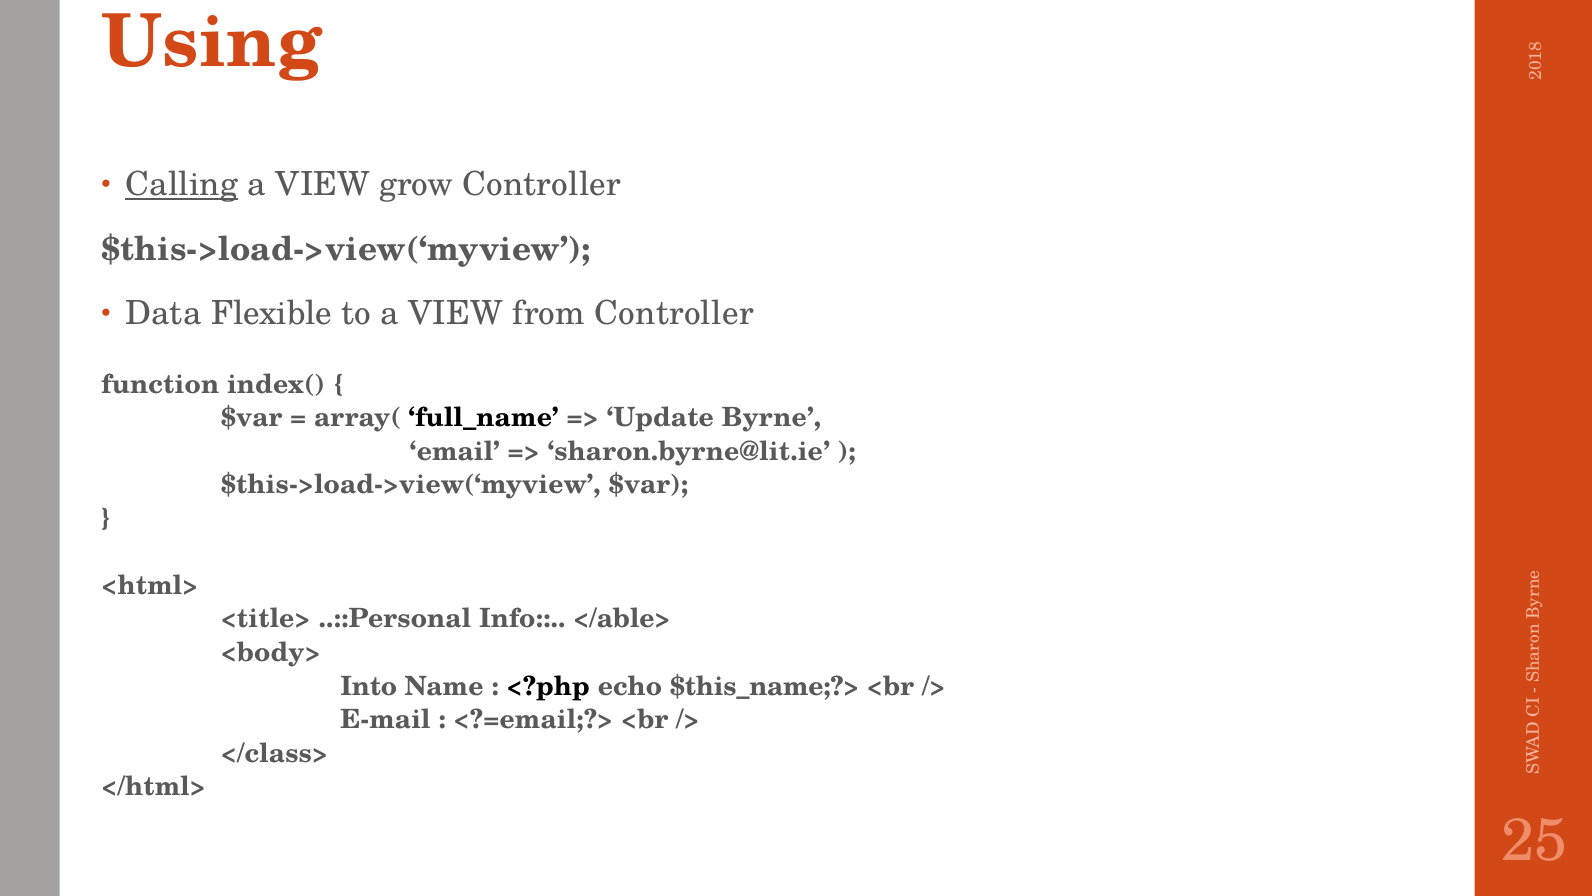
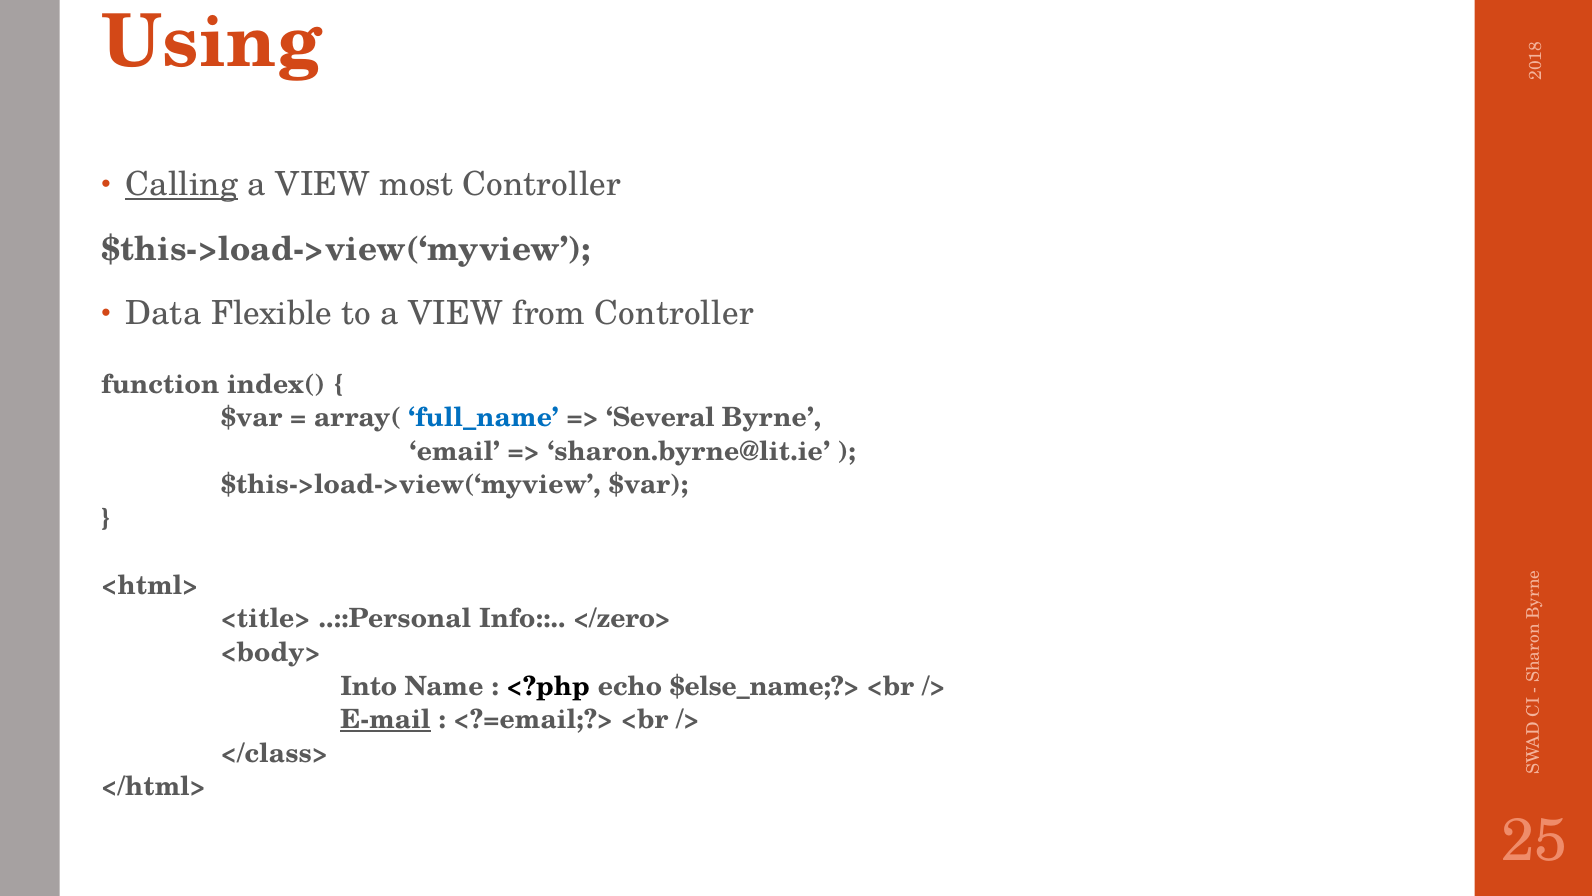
grow: grow -> most (417, 185)
full_name colour: black -> blue (484, 418)
Update: Update -> Several (661, 418)
</able>: </able> -> </zero> (622, 619)
$this_name;?>: $this_name;?> -> $else_name;?> (765, 686)
E-mail underline: none -> present (385, 719)
